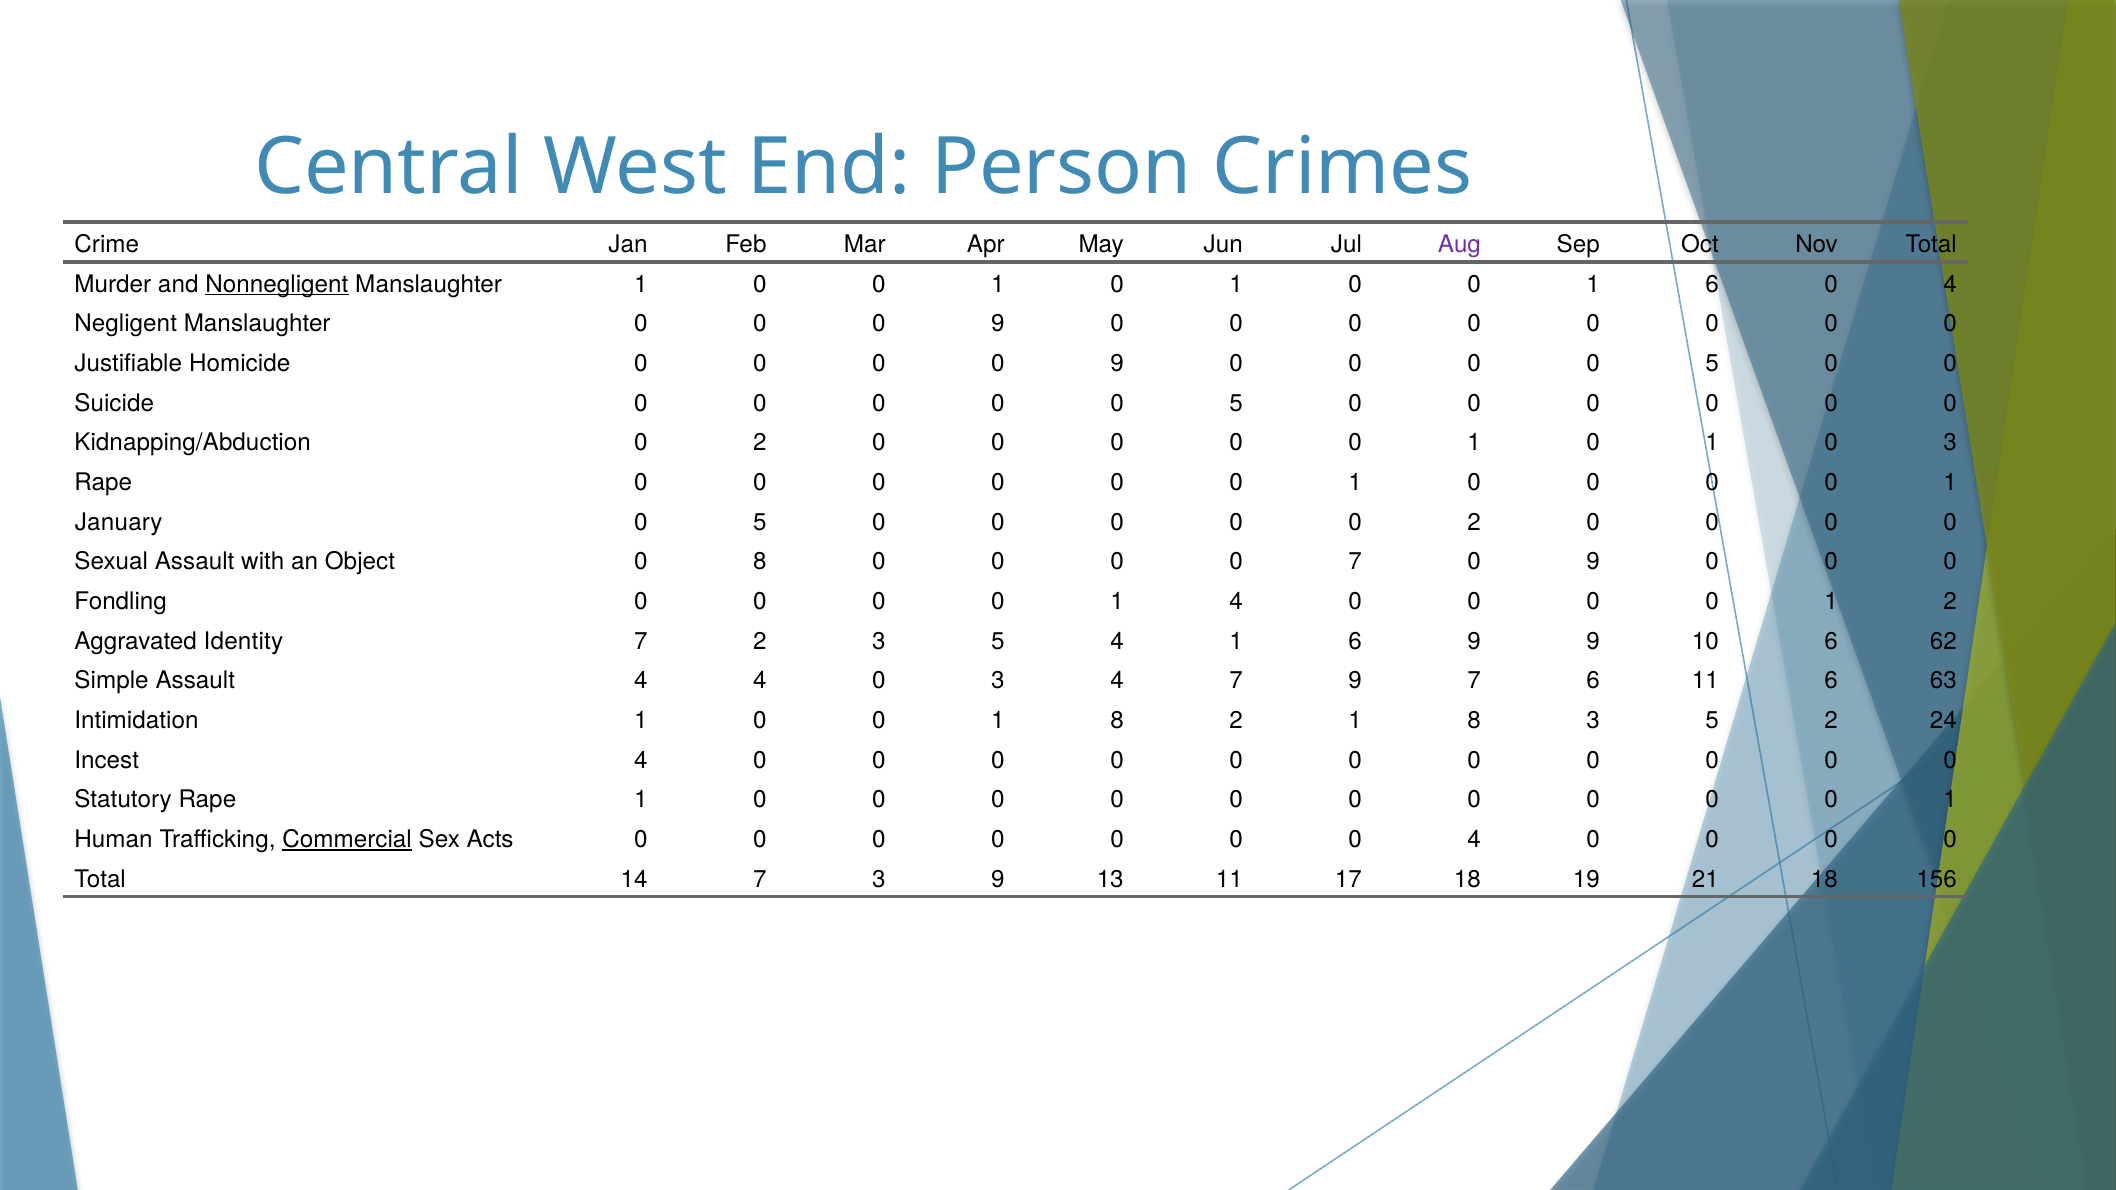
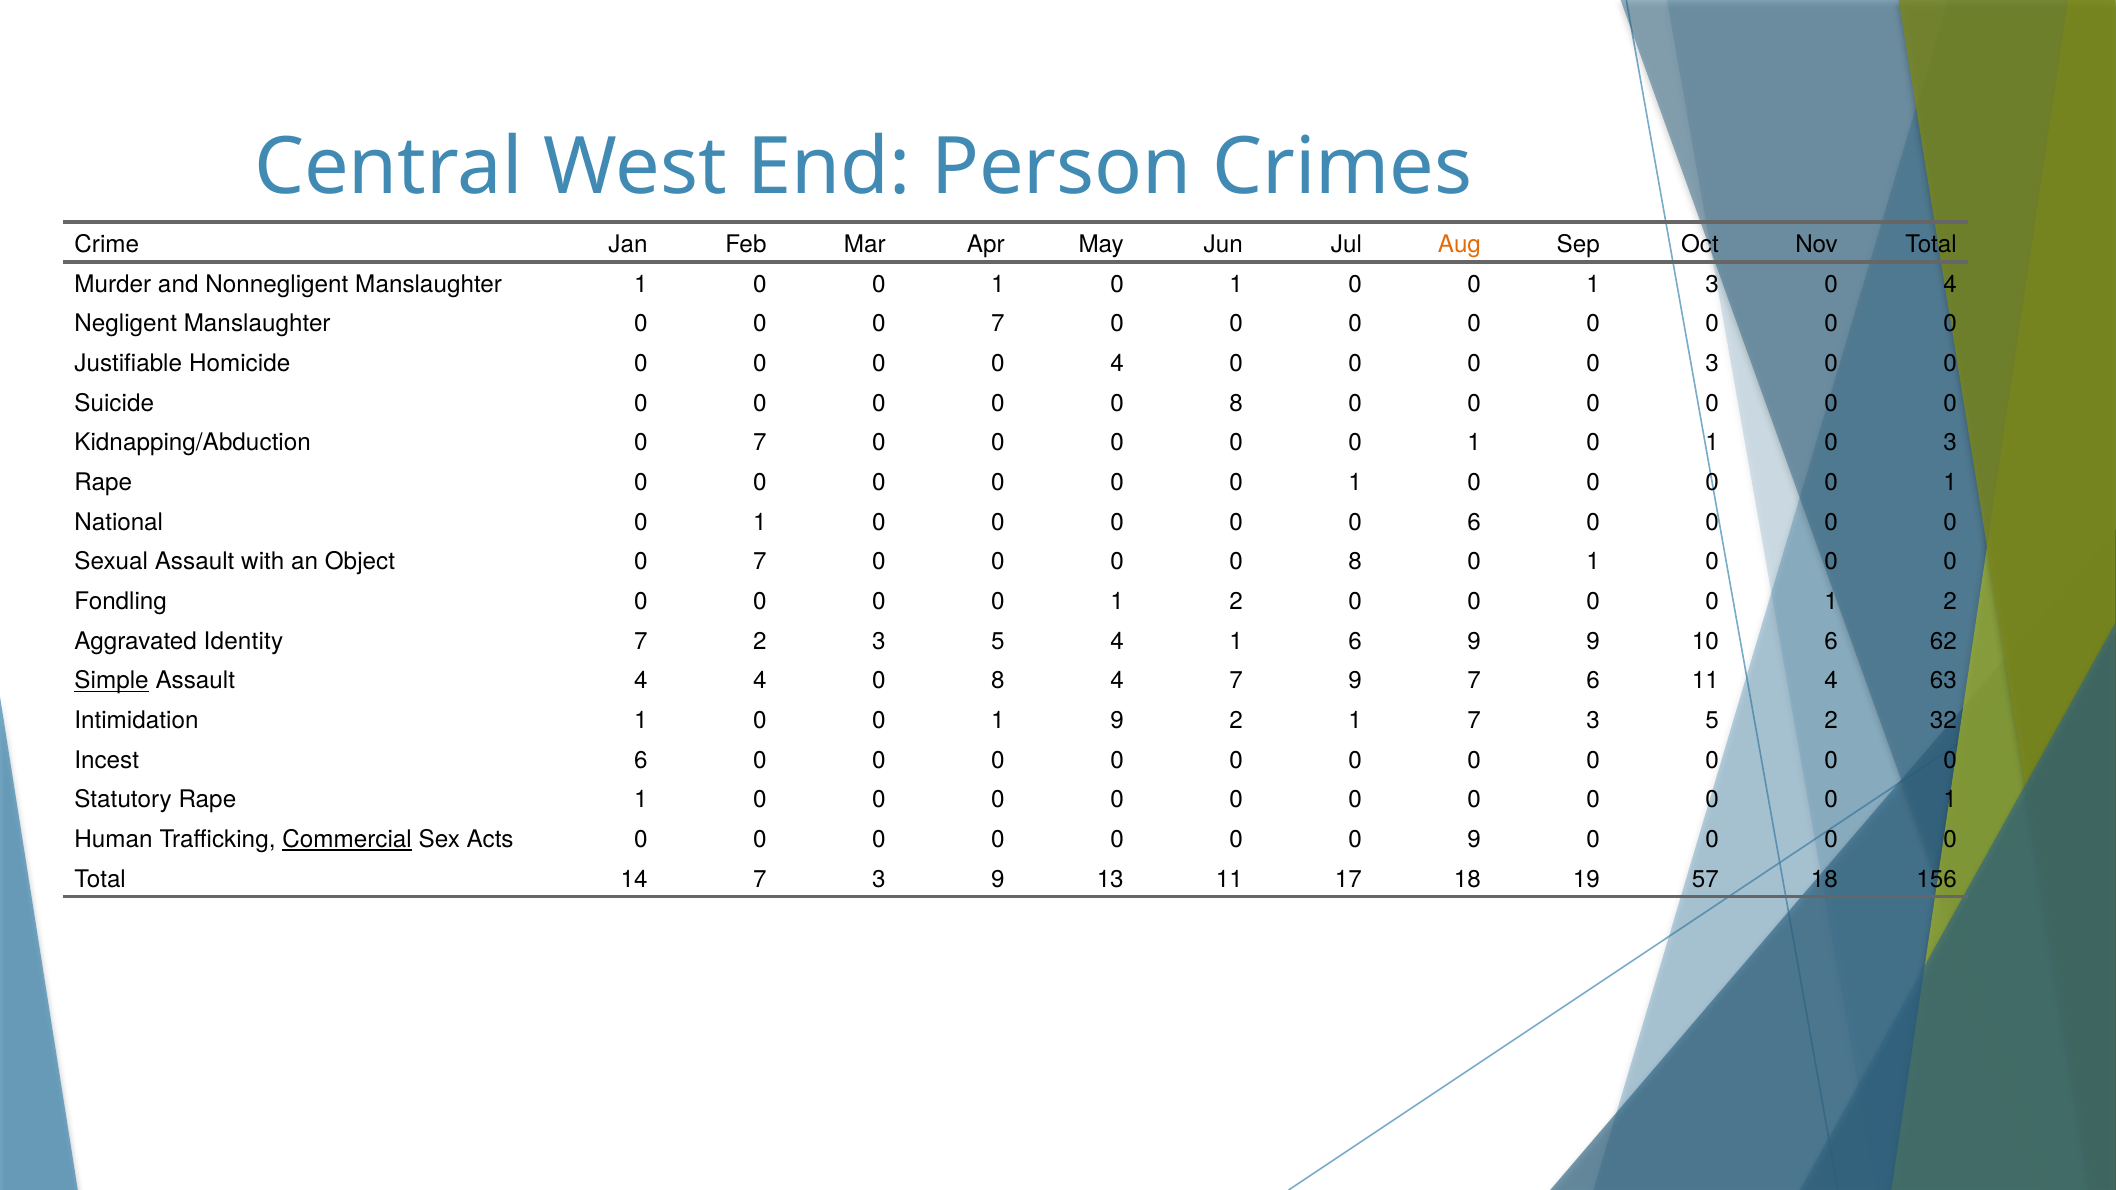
Aug colour: purple -> orange (1459, 245)
Nonnegligent underline: present -> none (277, 284)
0 1 6: 6 -> 3 (1712, 284)
9: 9 -> 7 (998, 324)
9: 9 -> 4 (1117, 364)
5: 5 -> 3 (1712, 364)
5: 5 -> 8 (1236, 403)
Kidnapping/Abduction 0 2: 2 -> 7 (760, 443)
January: January -> National (119, 522)
5: 5 -> 1 (760, 522)
0 0 2: 2 -> 6 (1474, 522)
Object 0 8: 8 -> 7 (760, 562)
7: 7 -> 8 (1355, 562)
9: 9 -> 1 (1593, 562)
4: 4 -> 2 (1236, 602)
Simple underline: none -> present (112, 681)
4 0 3: 3 -> 8 (998, 681)
11 6: 6 -> 4 (1831, 681)
0 1 8: 8 -> 9 (1117, 721)
2 1 8: 8 -> 7 (1474, 721)
24: 24 -> 32 (1943, 721)
Incest 4: 4 -> 6 (641, 760)
0 0 4: 4 -> 9 (1474, 840)
21: 21 -> 57 (1705, 879)
